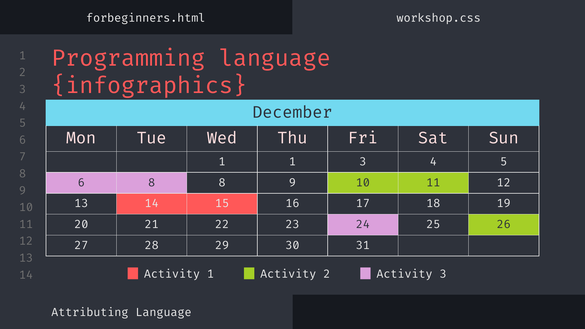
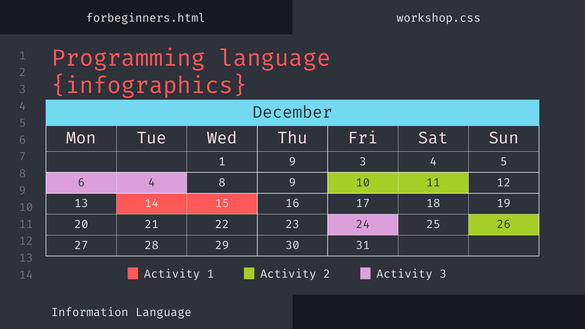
1 1: 1 -> 9 (292, 162)
6 8: 8 -> 4 (152, 183)
Attributing: Attributing -> Information (90, 313)
